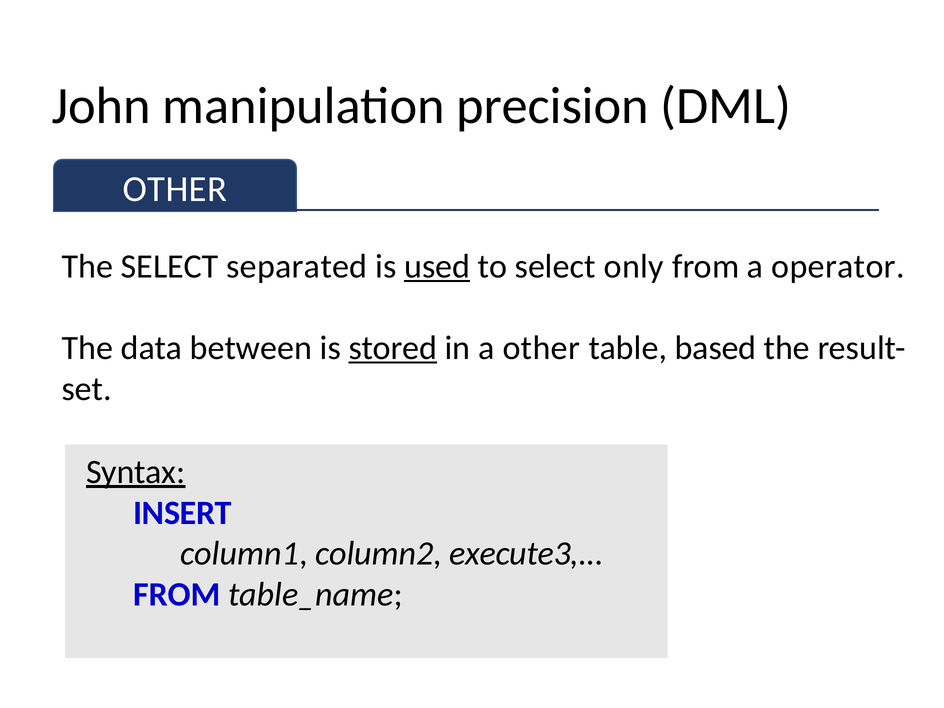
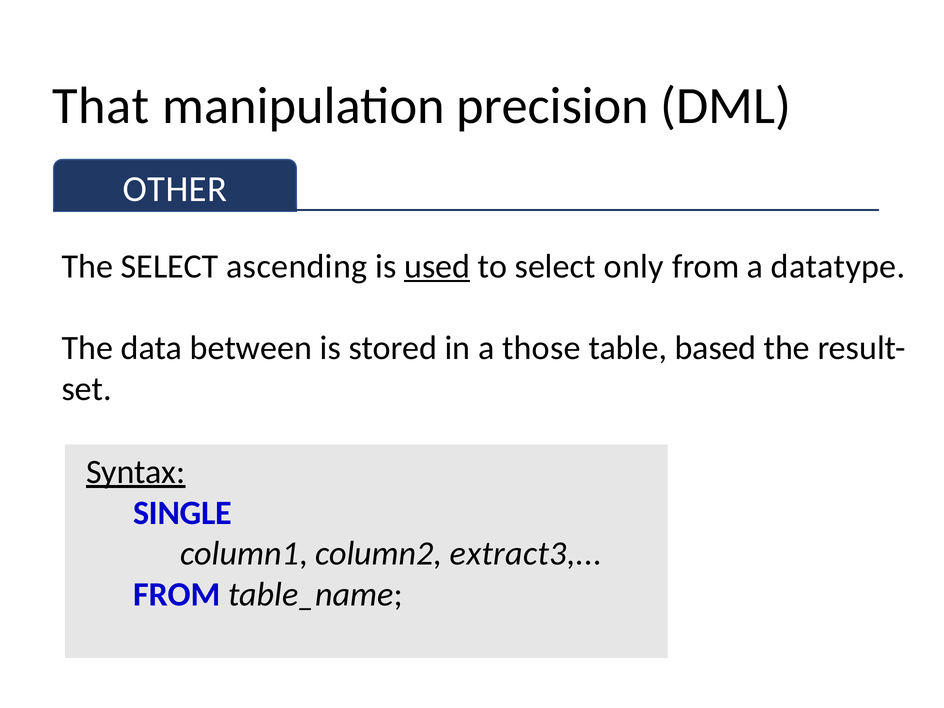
John: John -> That (101, 106)
separated: separated -> ascending (297, 266)
operator: operator -> datatype (838, 266)
stored underline: present -> none (393, 348)
a other: other -> those (541, 348)
INSERT: INSERT -> SINGLE (182, 513)
execute3: execute3 -> extract3 (526, 554)
